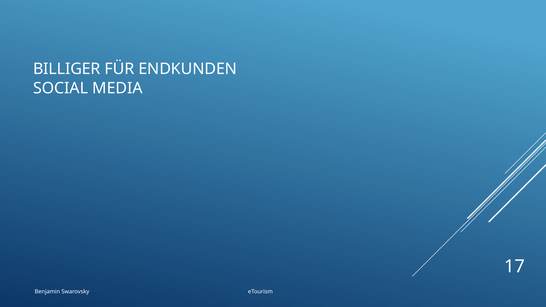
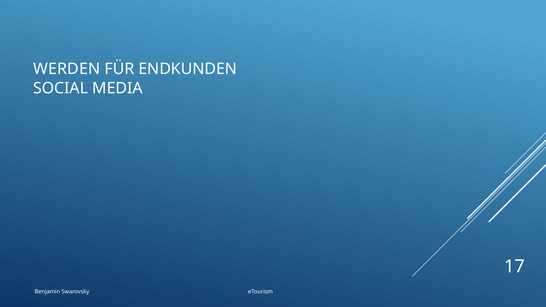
BILLIGER: BILLIGER -> WERDEN (67, 69)
